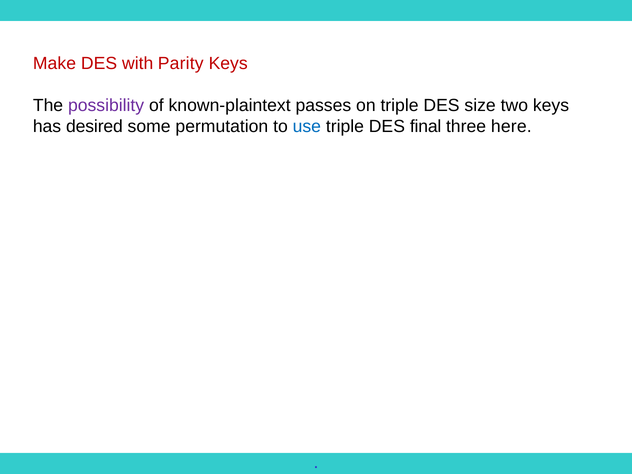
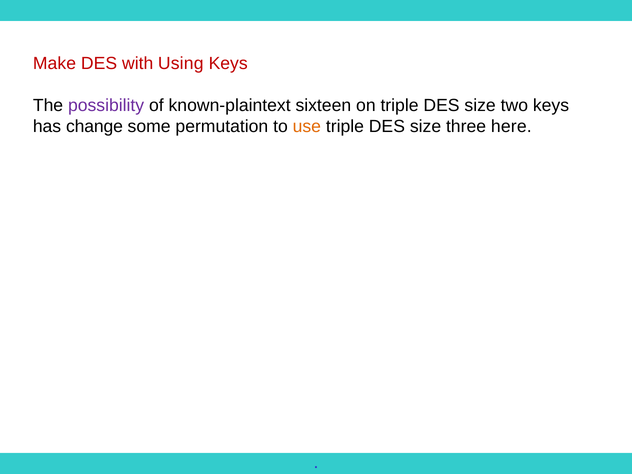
Parity: Parity -> Using (181, 63)
passes: passes -> sixteen (323, 106)
desired: desired -> change (94, 127)
use colour: blue -> orange (307, 127)
final: final -> size (426, 127)
